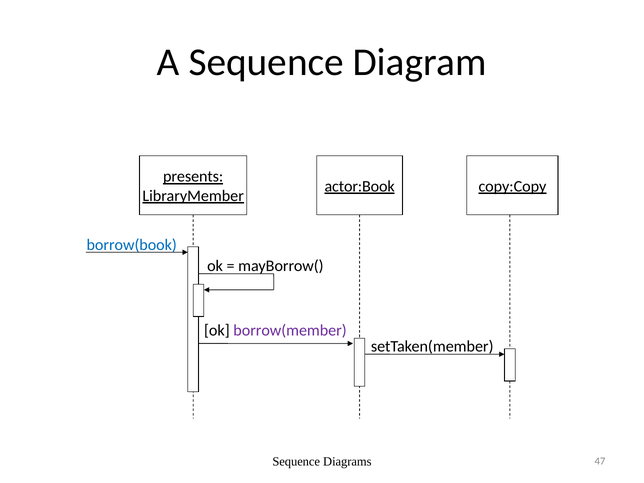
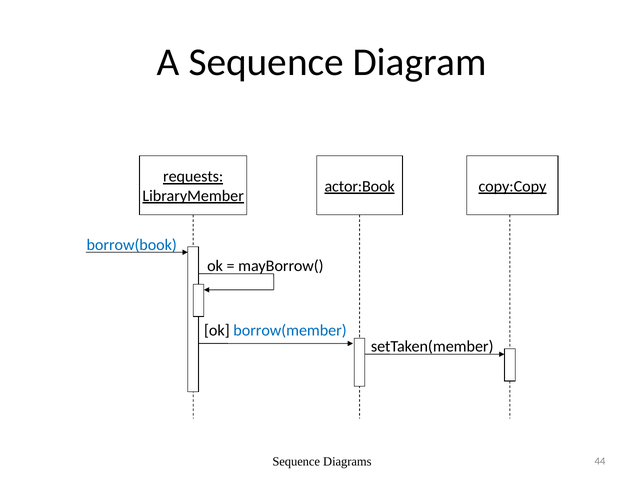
presents: presents -> requests (193, 177)
borrow(member colour: purple -> blue (290, 331)
47: 47 -> 44 (600, 461)
